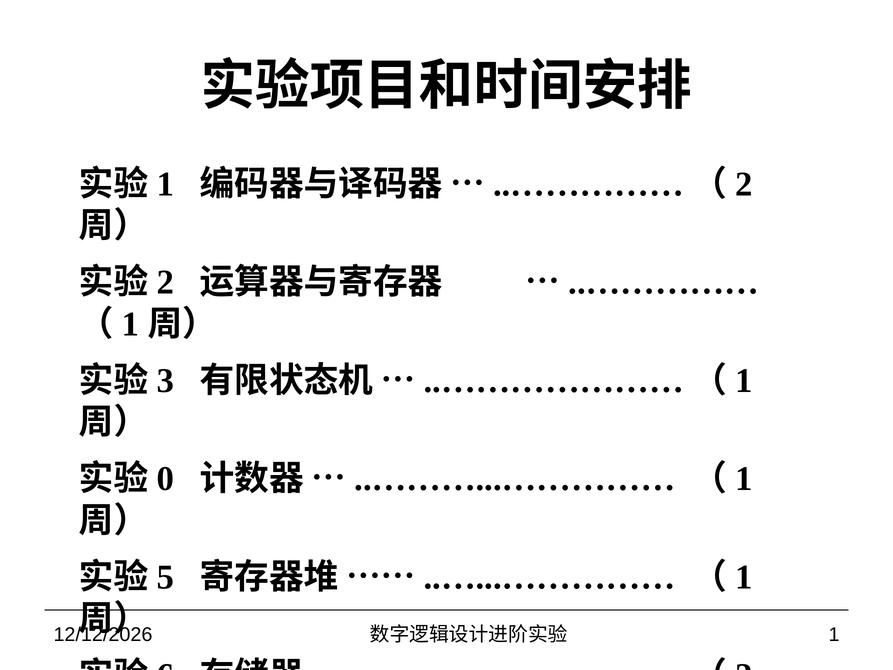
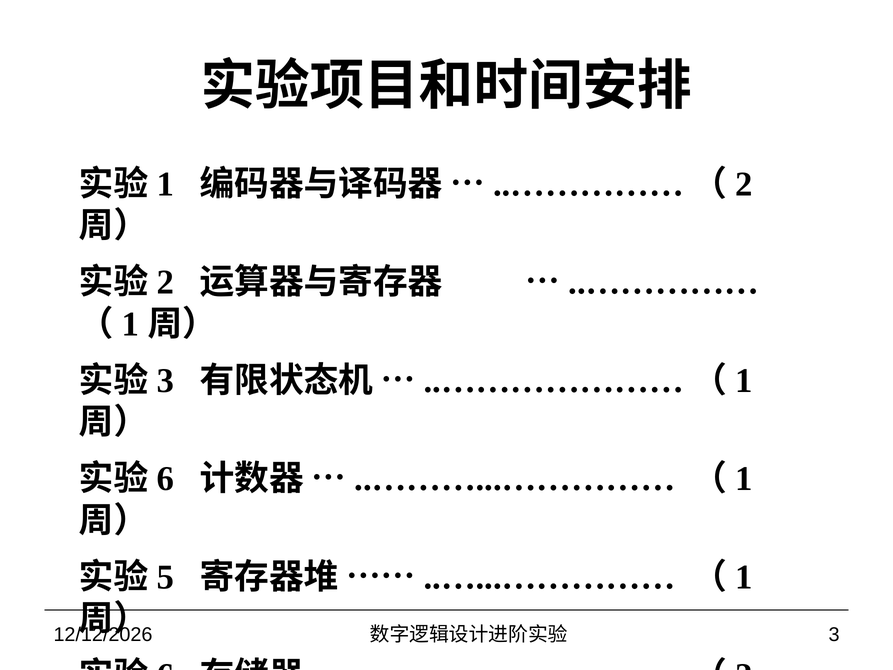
0: 0 -> 6 (165, 479)
1: 1 -> 3 (834, 635)
